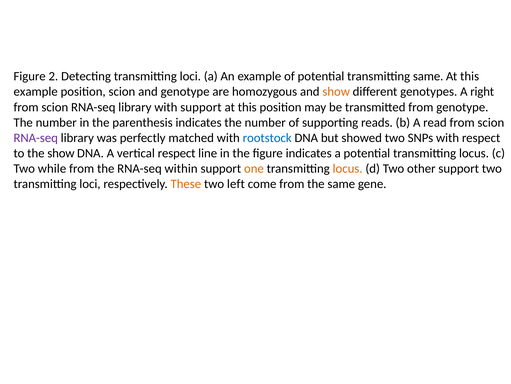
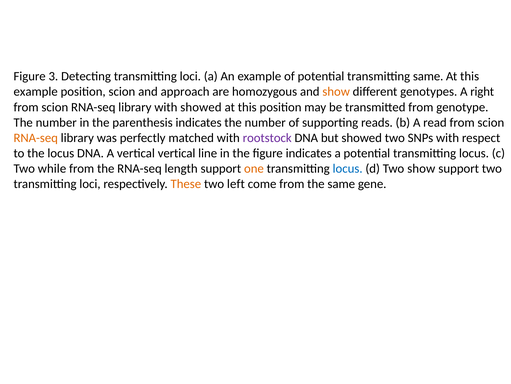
2: 2 -> 3 (53, 76)
and genotype: genotype -> approach (185, 92)
with support: support -> showed (201, 107)
RNA-seq colour: purple -> orange (36, 138)
rootstock colour: blue -> purple (267, 138)
the show: show -> locus (61, 153)
vertical respect: respect -> vertical (177, 153)
within: within -> length (181, 168)
locus colour: orange -> blue (348, 168)
Two other: other -> show (421, 168)
